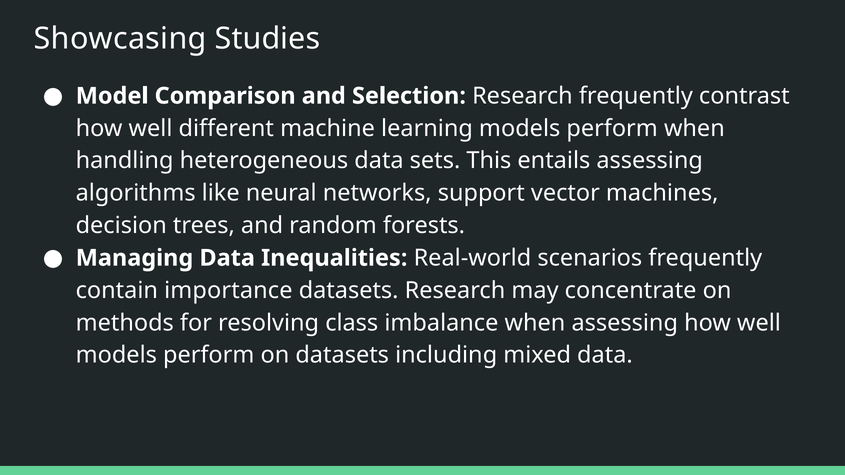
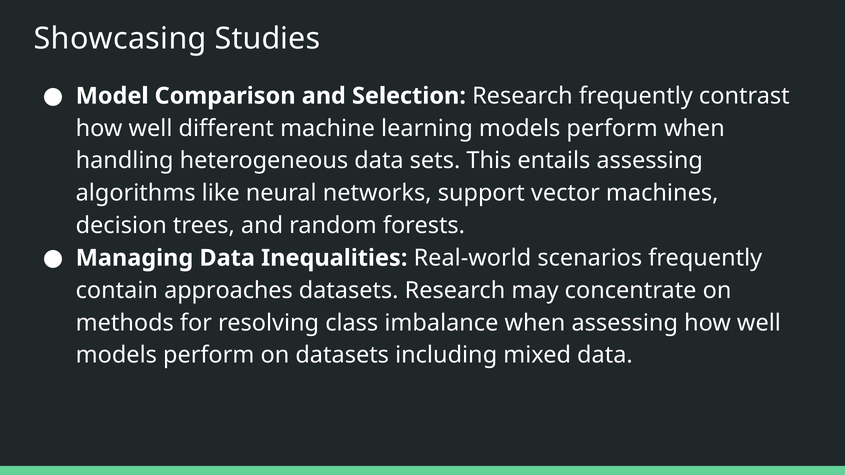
importance: importance -> approaches (228, 291)
